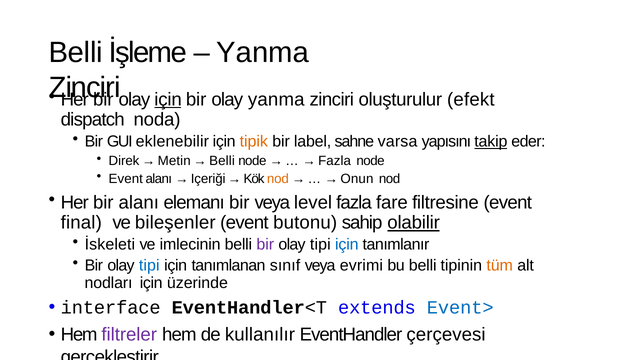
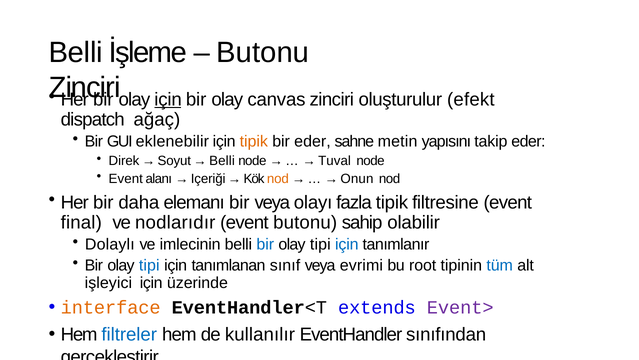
Yanma: Yanma -> Butonu (263, 52)
olay yanma: yanma -> canvas (276, 99)
noda: noda -> ağaç (157, 120)
bir label: label -> eder (312, 141)
varsa: varsa -> metin (398, 141)
takip underline: present -> none (491, 141)
Metin: Metin -> Soyut (174, 161)
Fazla: Fazla -> Tuval (335, 161)
bir alanı: alanı -> daha (139, 202)
level: level -> olayı (313, 202)
fazla fare: fare -> tipik (392, 202)
bileşenler: bileşenler -> nodlarıdır (175, 222)
olabilir underline: present -> none (414, 222)
İskeleti: İskeleti -> Dolaylı (110, 244)
bir colour: purple -> blue (265, 244)
bu belli: belli -> root (423, 265)
tüm colour: orange -> blue (500, 265)
nodları: nodları -> işleyici (108, 282)
interface colour: black -> orange (111, 307)
Event> colour: blue -> purple (460, 307)
filtreler colour: purple -> blue (129, 334)
çerçevesi: çerçevesi -> sınıfından (446, 334)
